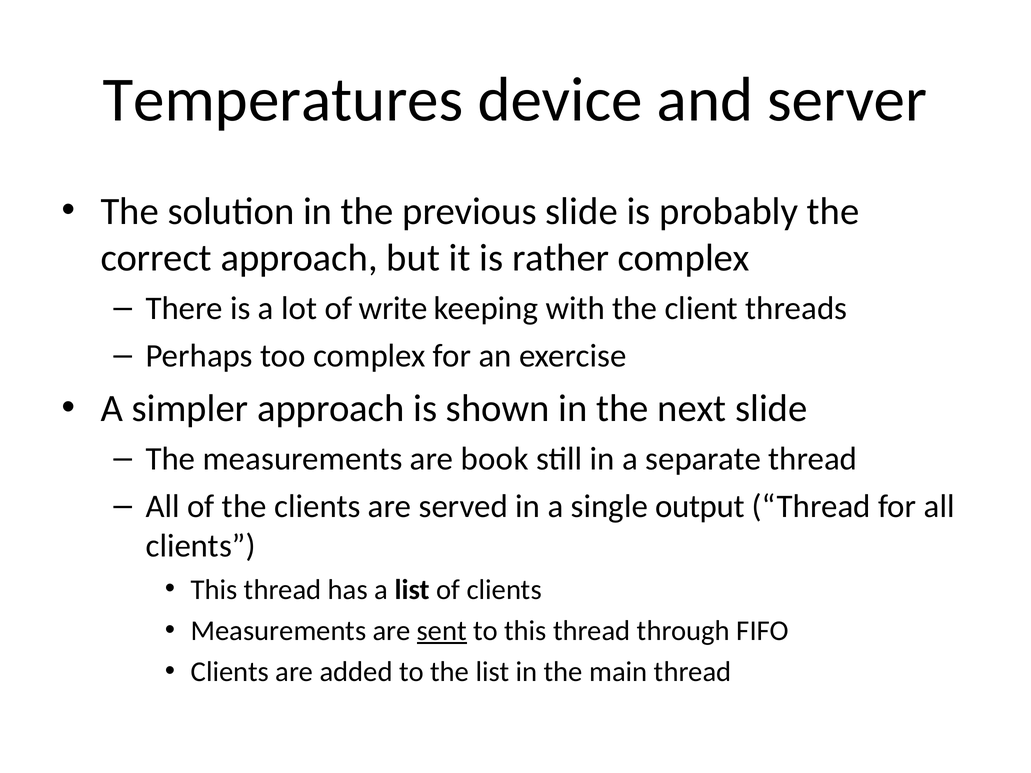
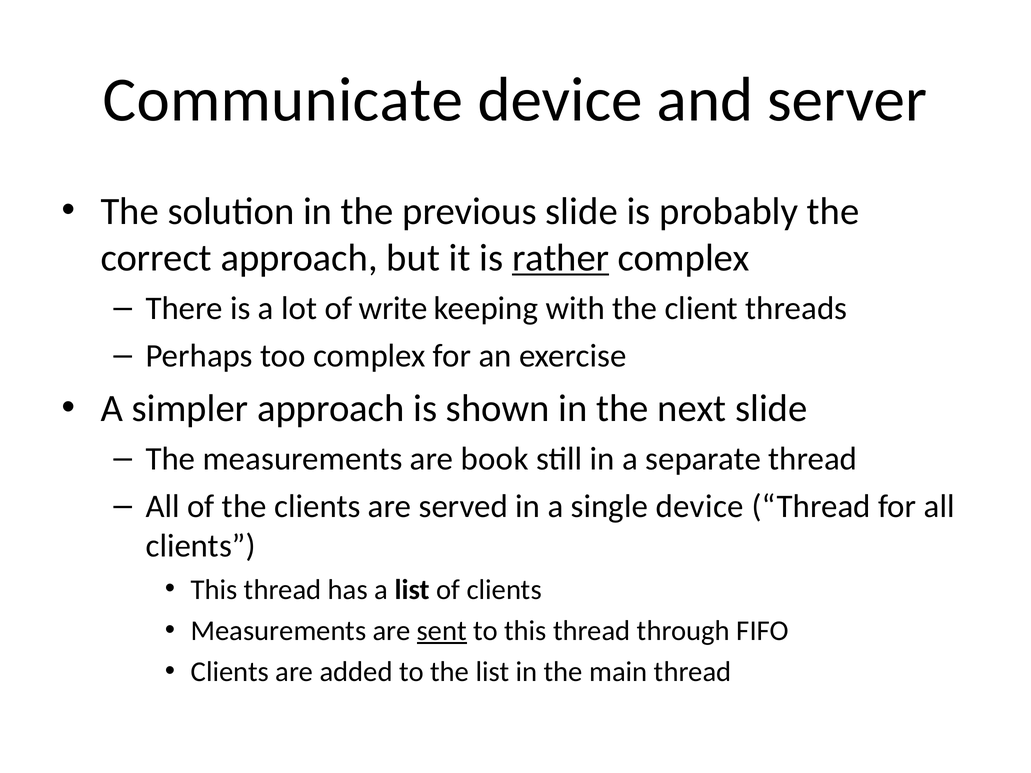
Temperatures: Temperatures -> Communicate (283, 100)
rather underline: none -> present (561, 258)
single output: output -> device (700, 507)
